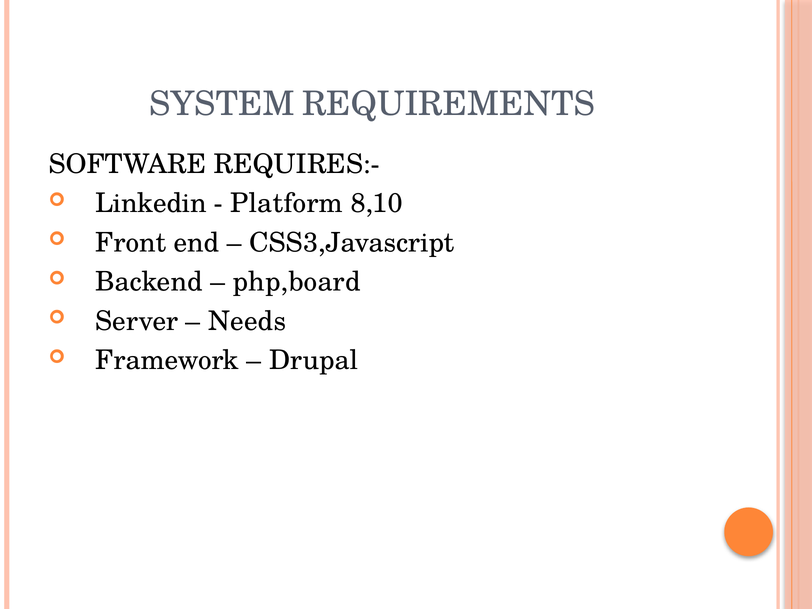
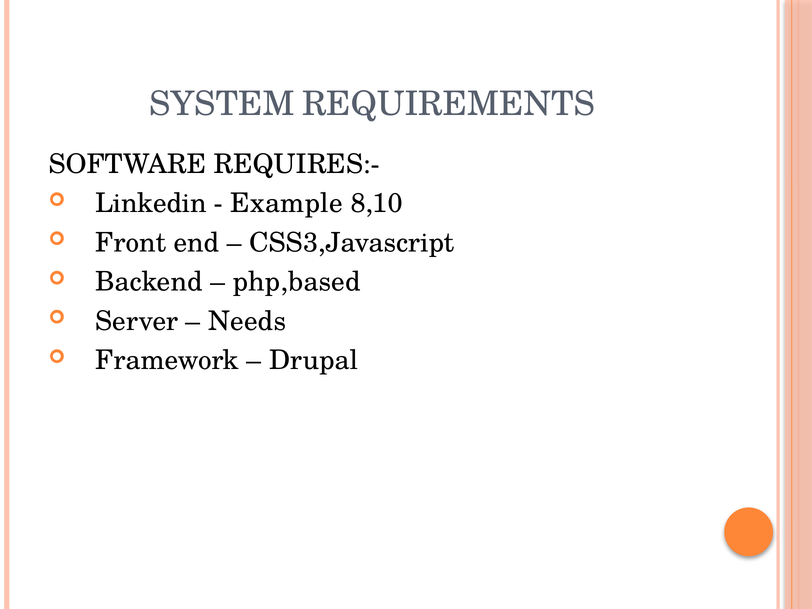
Platform: Platform -> Example (287, 203)
php,board: php,board -> php,based (297, 282)
